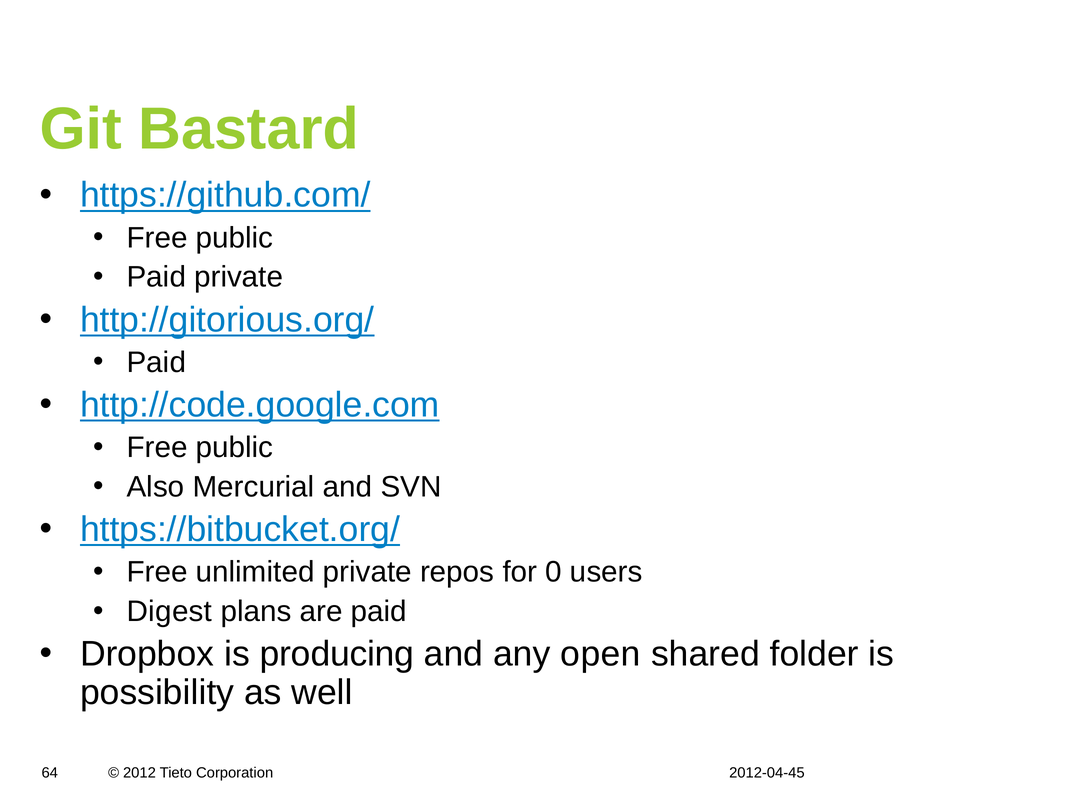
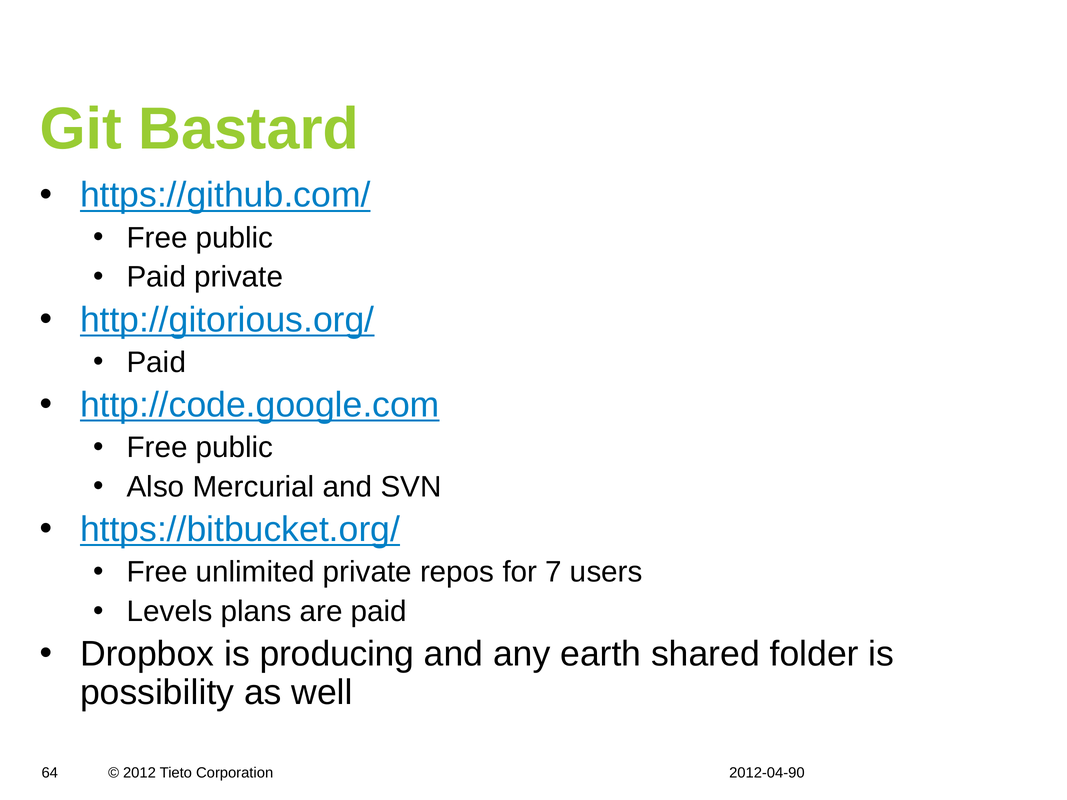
0: 0 -> 7 (554, 572)
Digest: Digest -> Levels (170, 612)
open: open -> earth (601, 654)
2012-04-45: 2012-04-45 -> 2012-04-90 (767, 773)
